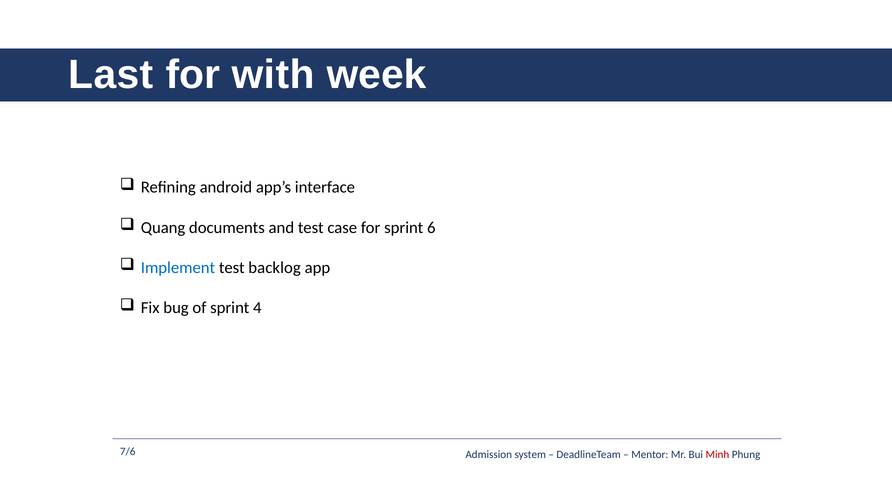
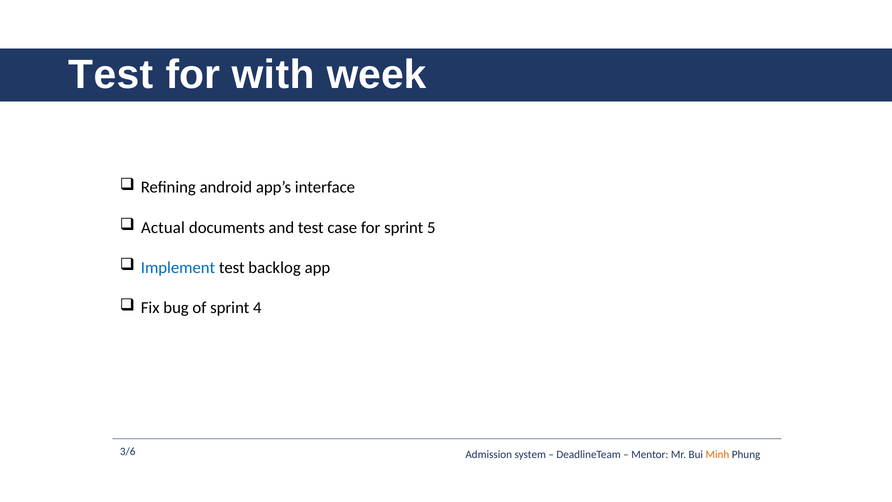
Last: Last -> Test (111, 75)
Quang: Quang -> Actual (163, 227)
6: 6 -> 5 (431, 227)
7/6: 7/6 -> 3/6 (128, 451)
Minh colour: red -> orange (717, 454)
